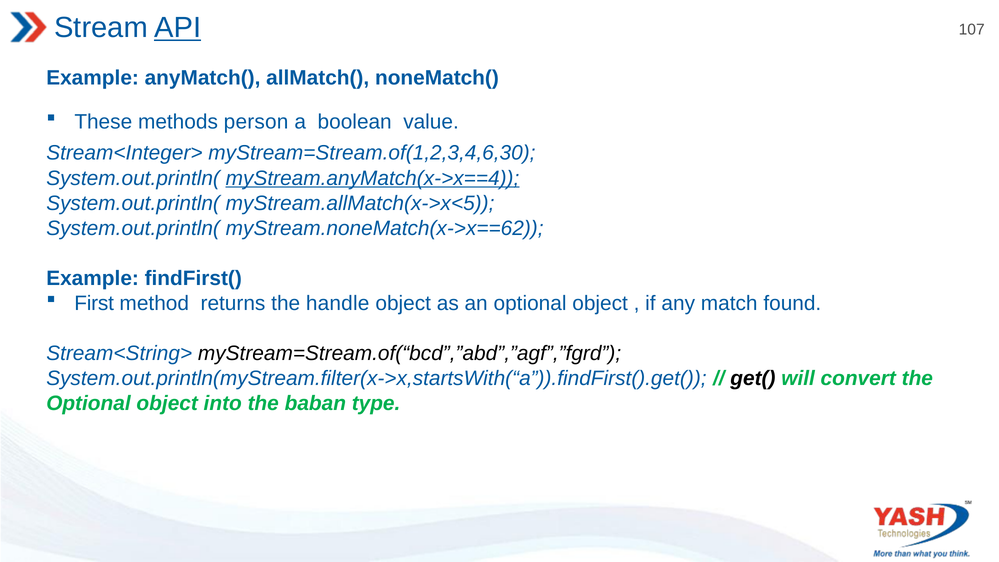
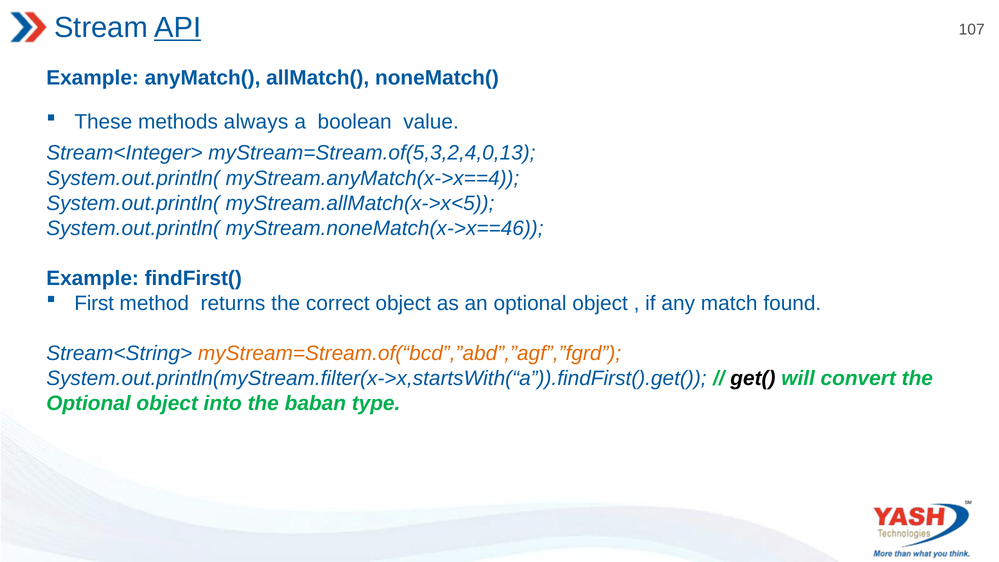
person: person -> always (256, 122)
myStream=Stream.of(1,2,3,4,6,30: myStream=Stream.of(1,2,3,4,6,30 -> myStream=Stream.of(5,3,2,4,0,13 (372, 153)
myStream.anyMatch(x->x==4 underline: present -> none (373, 178)
myStream.noneMatch(x->x==62: myStream.noneMatch(x->x==62 -> myStream.noneMatch(x->x==46 (385, 228)
handle: handle -> correct (338, 303)
myStream=Stream.of(“bcd”,”abd”,”agf”,”fgrd colour: black -> orange (410, 353)
